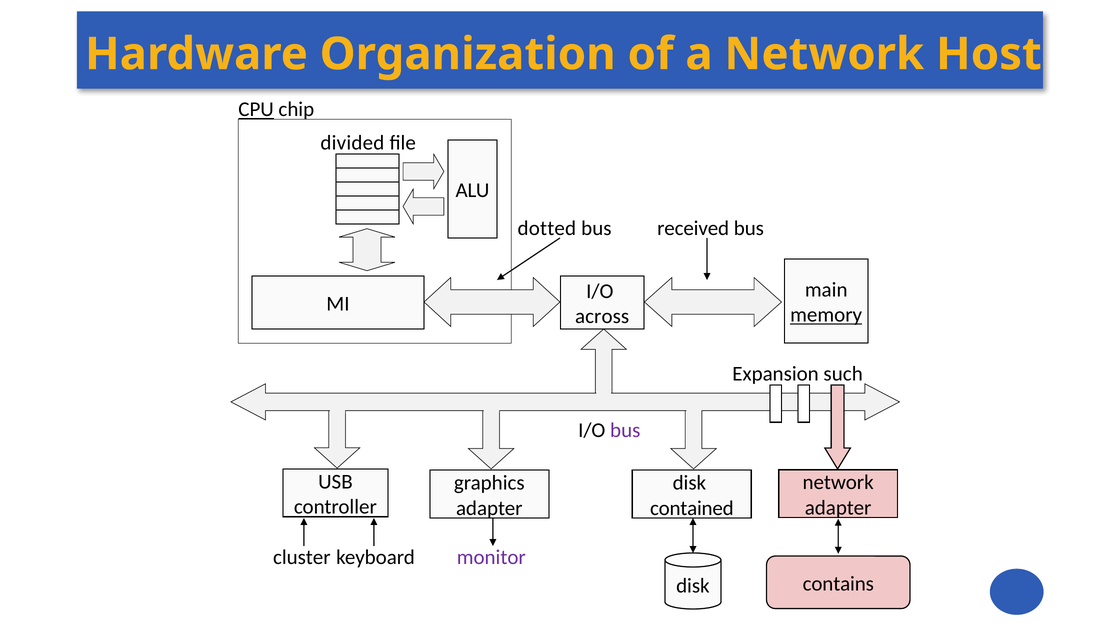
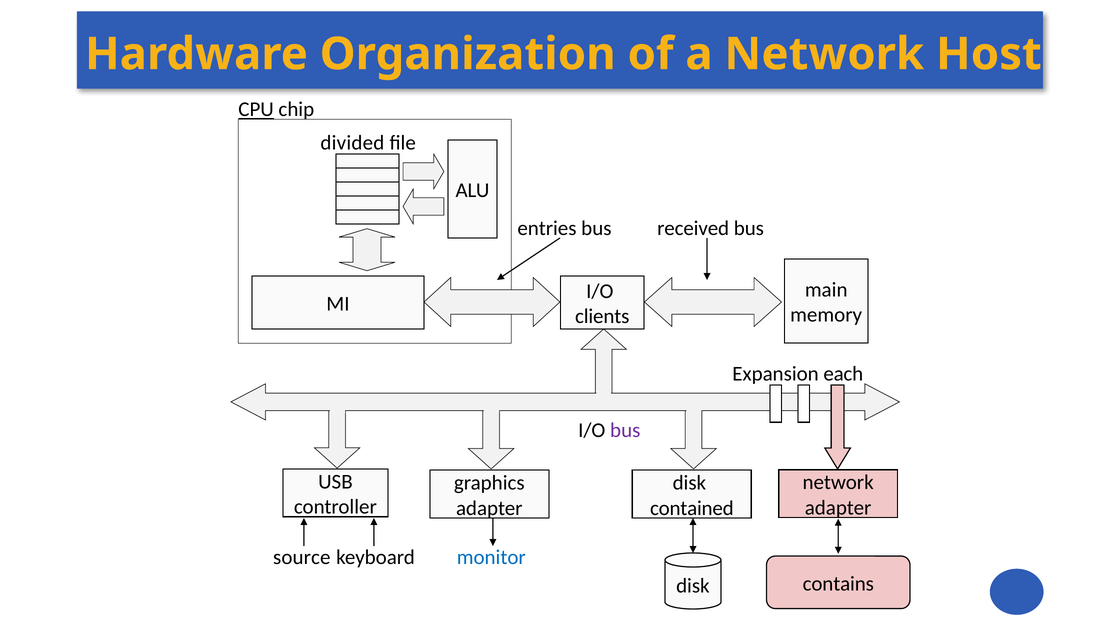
dotted: dotted -> entries (547, 228)
memory underline: present -> none (826, 315)
across: across -> clients (602, 316)
such: such -> each (843, 374)
cluster: cluster -> source (302, 557)
monitor colour: purple -> blue (491, 557)
